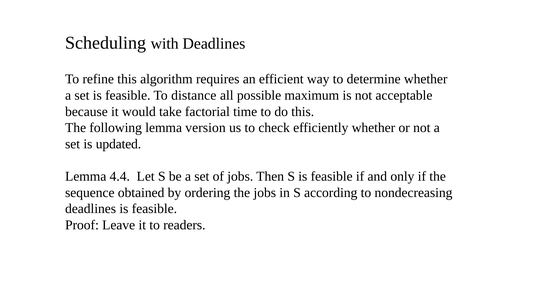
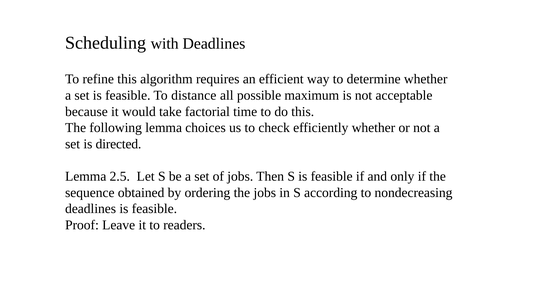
version: version -> choices (206, 128)
updated: updated -> directed (118, 144)
4.4: 4.4 -> 2.5 (120, 176)
